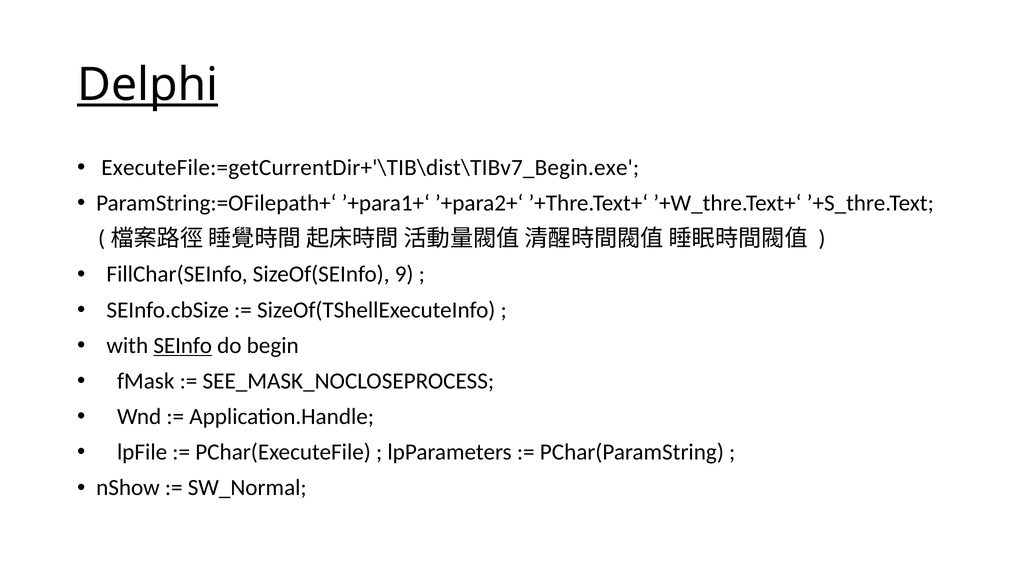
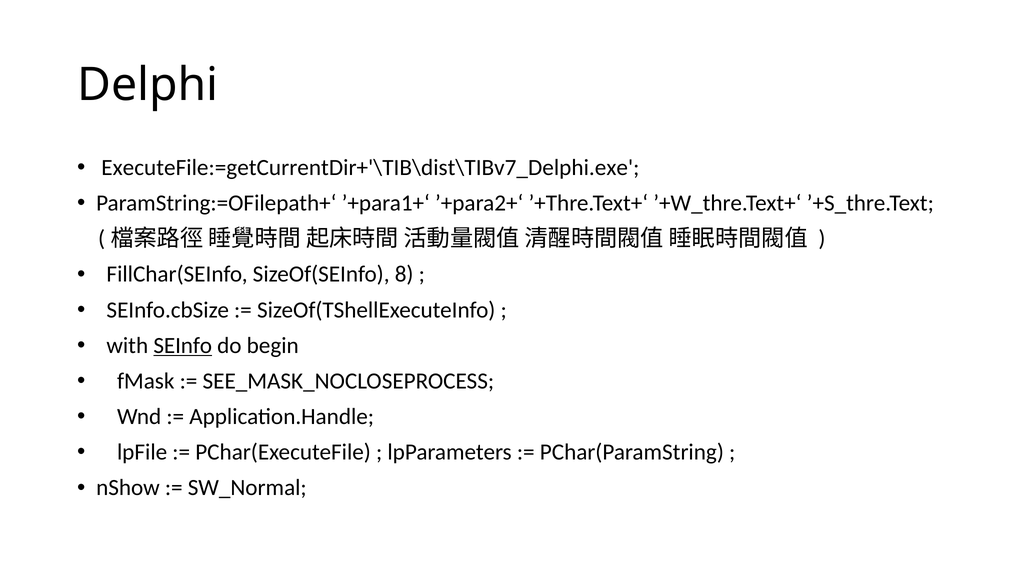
Delphi underline: present -> none (148, 85)
ExecuteFile:=getCurrentDir+'\TIB\dist\TIBv7_Begin.exe: ExecuteFile:=getCurrentDir+'\TIB\dist\TIBv7_Begin.exe -> ExecuteFile:=getCurrentDir+'\TIB\dist\TIBv7_Delphi.exe (370, 168)
9: 9 -> 8 (404, 274)
